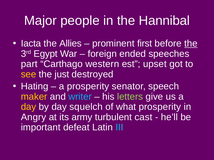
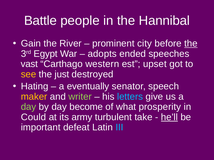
Major: Major -> Battle (40, 21)
Iacta: Iacta -> Gain (31, 44)
Allies: Allies -> River (71, 44)
first: first -> city (145, 44)
foreign: foreign -> adopts (102, 54)
part: part -> vast (29, 64)
a prosperity: prosperity -> eventually (88, 87)
writer colour: light blue -> light green (80, 97)
letters colour: light green -> light blue (130, 97)
day colour: yellow -> light green (29, 107)
squelch: squelch -> become (86, 107)
Angry: Angry -> Could (34, 117)
cast: cast -> take (144, 117)
he’ll underline: none -> present (169, 117)
